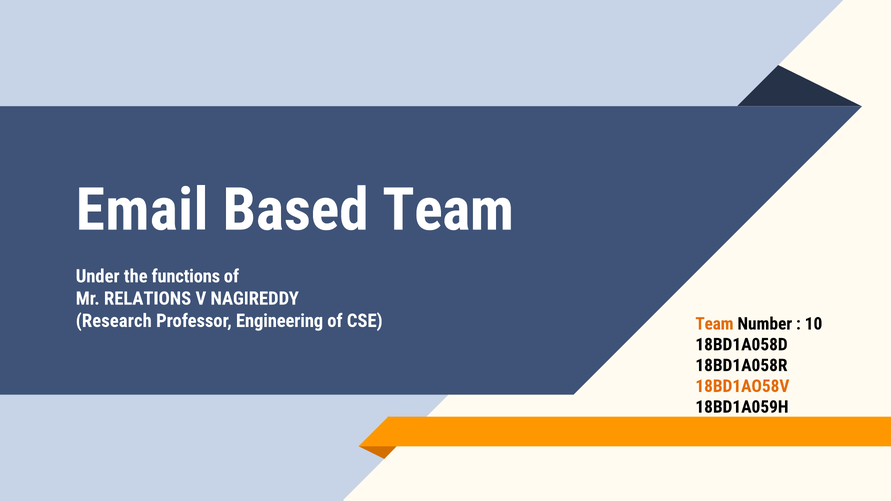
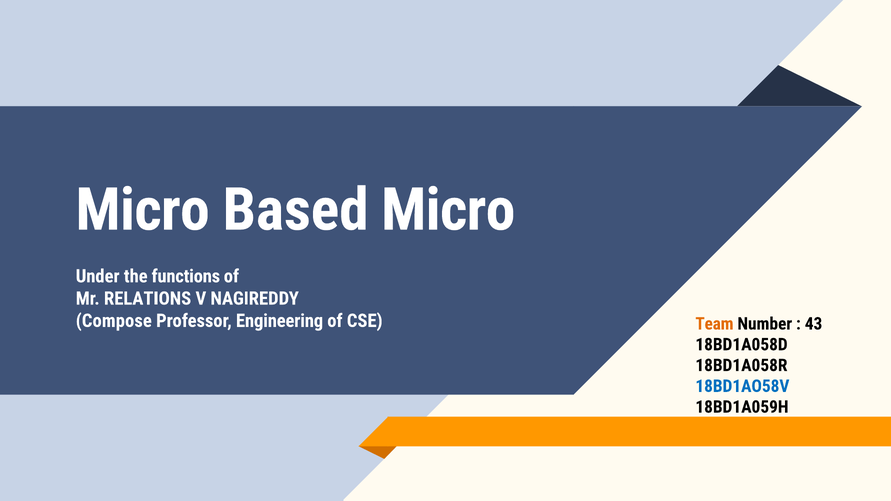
Email: Email -> Micro (143, 210)
Based Team: Team -> Micro (448, 210)
Research: Research -> Compose (114, 321)
10: 10 -> 43 (814, 324)
18BD1AO58V colour: orange -> blue (742, 386)
